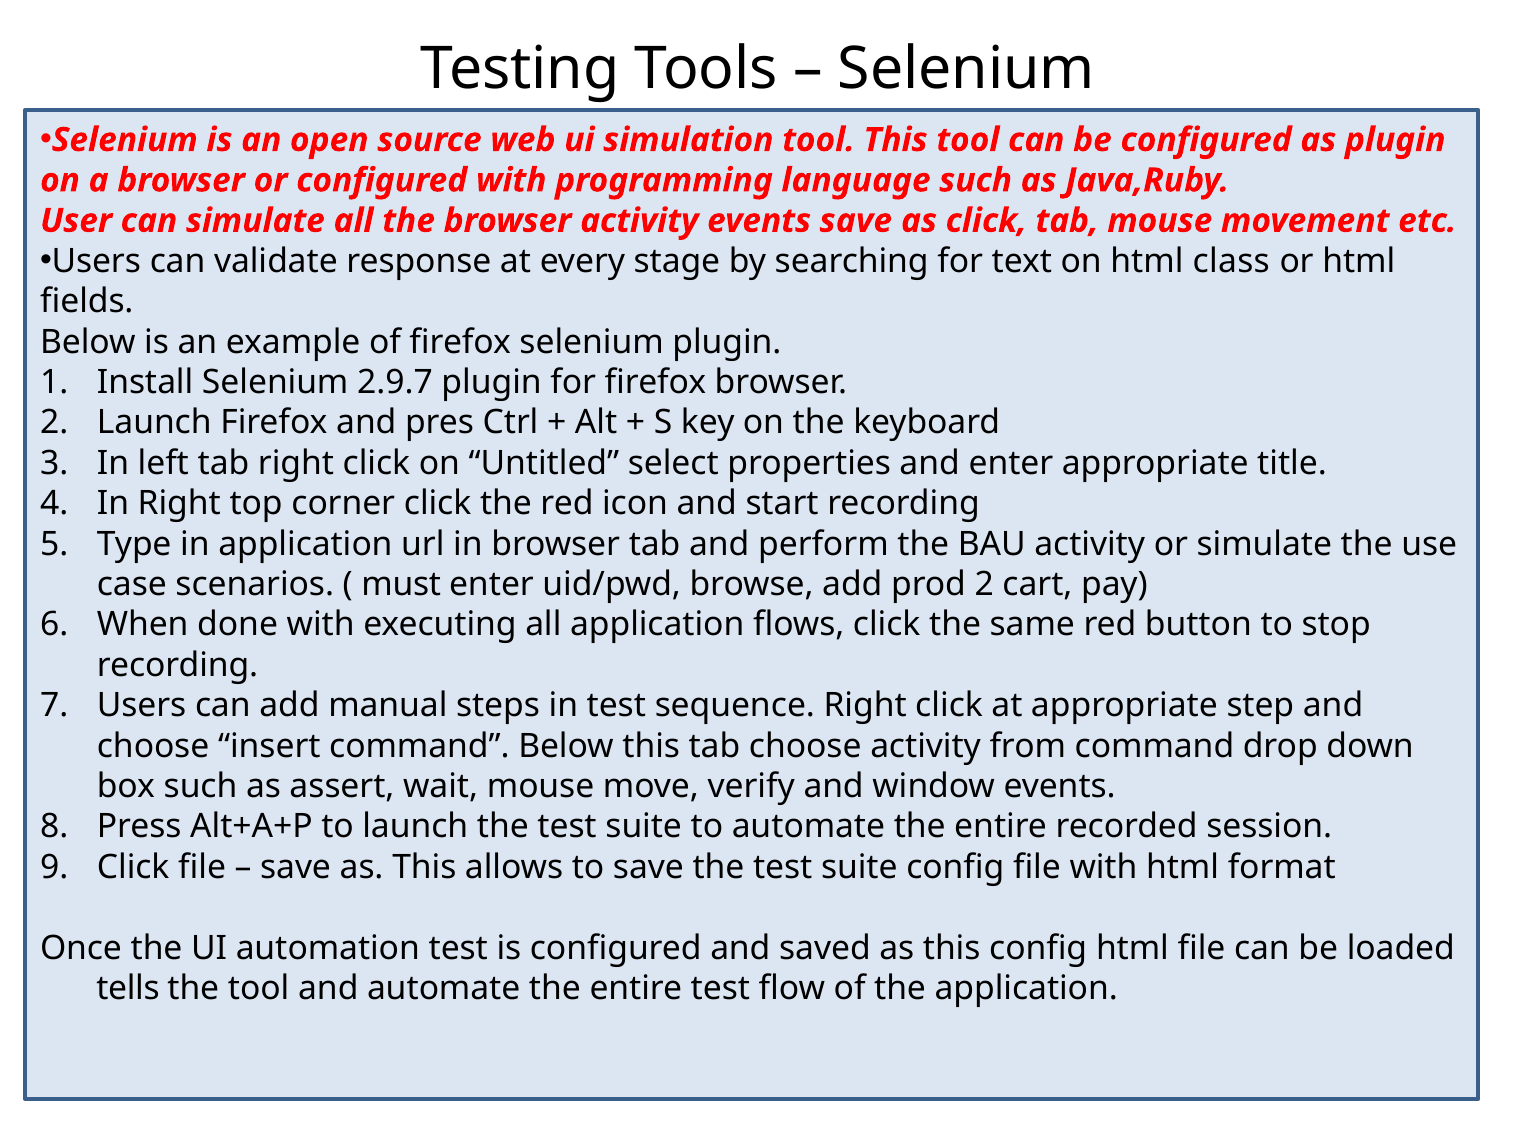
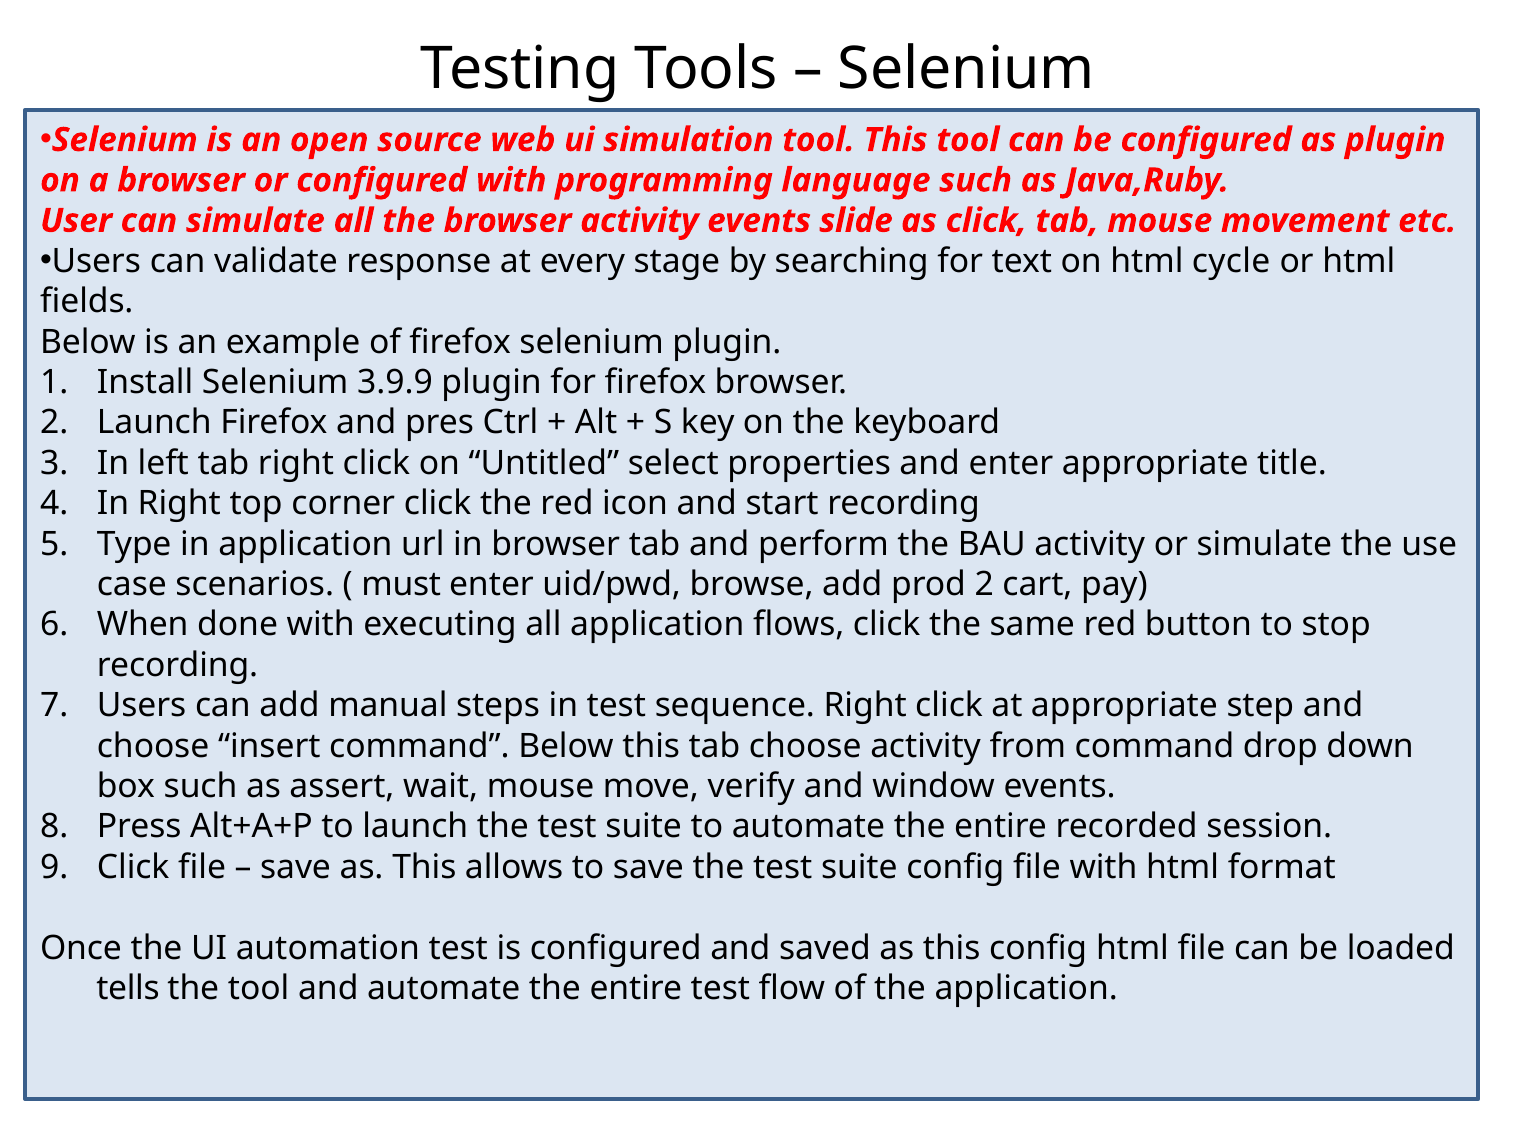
events save: save -> slide (856, 221)
class: class -> cycle (1231, 261)
2.9.7: 2.9.7 -> 3.9.9 (395, 382)
